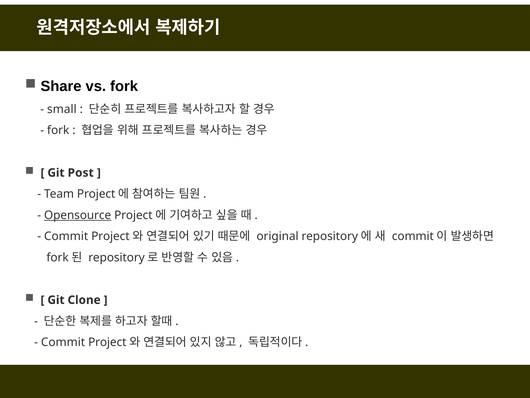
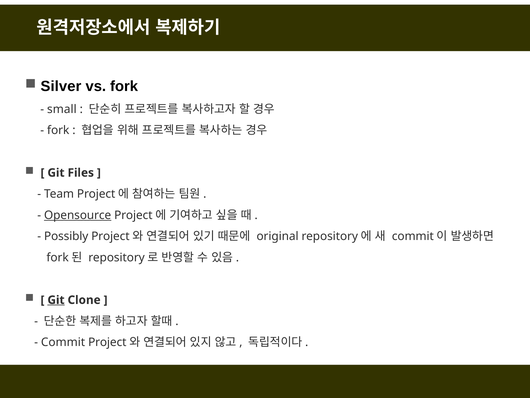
Share: Share -> Silver (61, 86)
Post: Post -> Files (81, 173)
Commit: Commit -> Possibly (66, 236)
Git underline: none -> present (56, 300)
